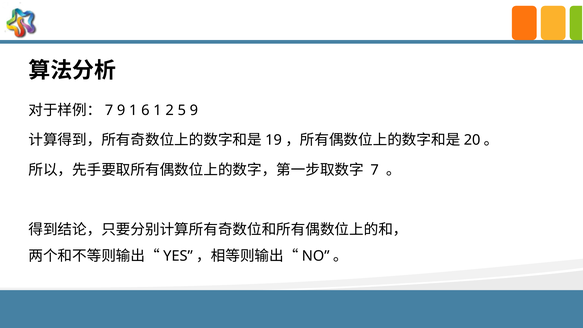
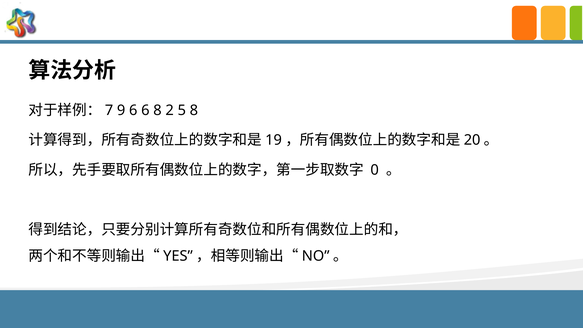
9 1: 1 -> 6 (133, 110)
6 1: 1 -> 8 (157, 110)
5 9: 9 -> 8 (194, 110)
7: 7 -> 0 (375, 170)
